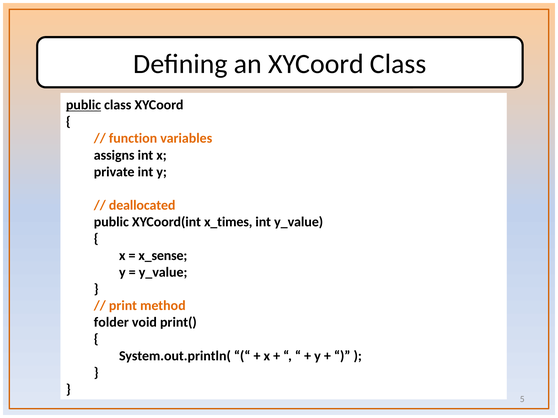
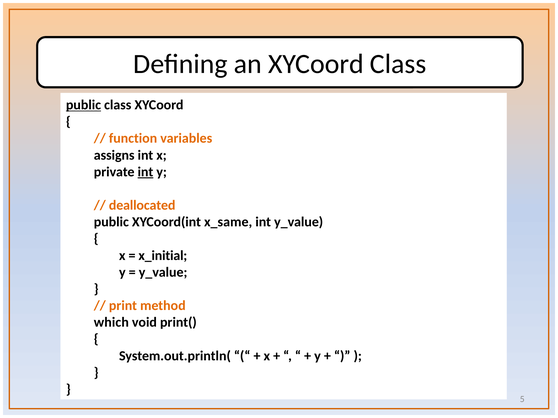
int underline: none -> present (145, 172)
x_times: x_times -> x_same (228, 222)
x_sense: x_sense -> x_initial (163, 256)
folder: folder -> which (111, 323)
